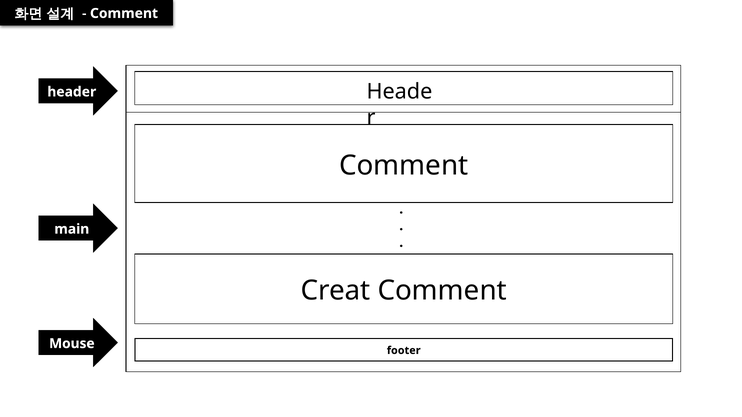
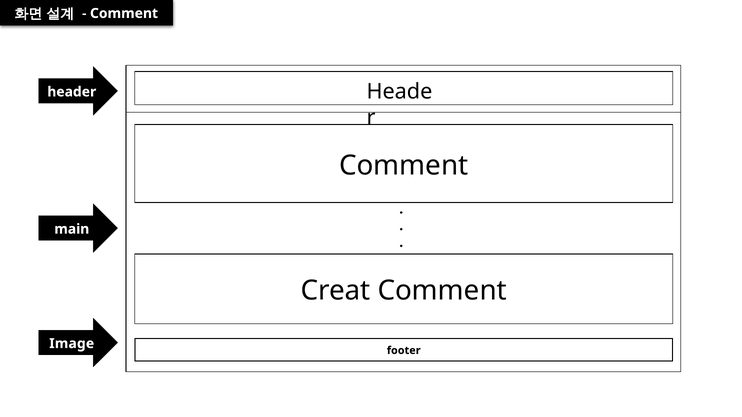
Mouse: Mouse -> Image (72, 344)
